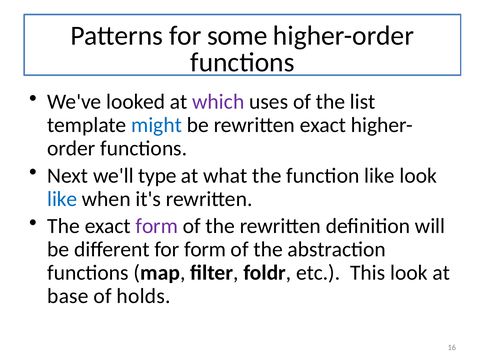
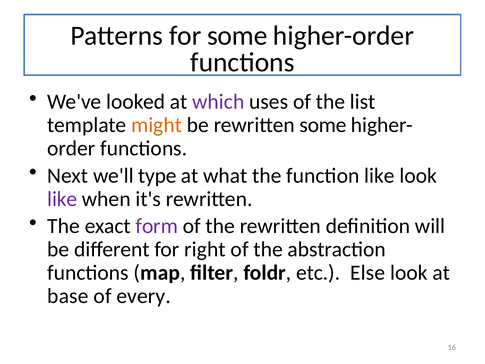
might colour: blue -> orange (157, 125)
rewritten exact: exact -> some (323, 125)
like colour: blue -> purple (62, 199)
for form: form -> right (205, 249)
This: This -> Else (368, 273)
holds: holds -> every (144, 296)
